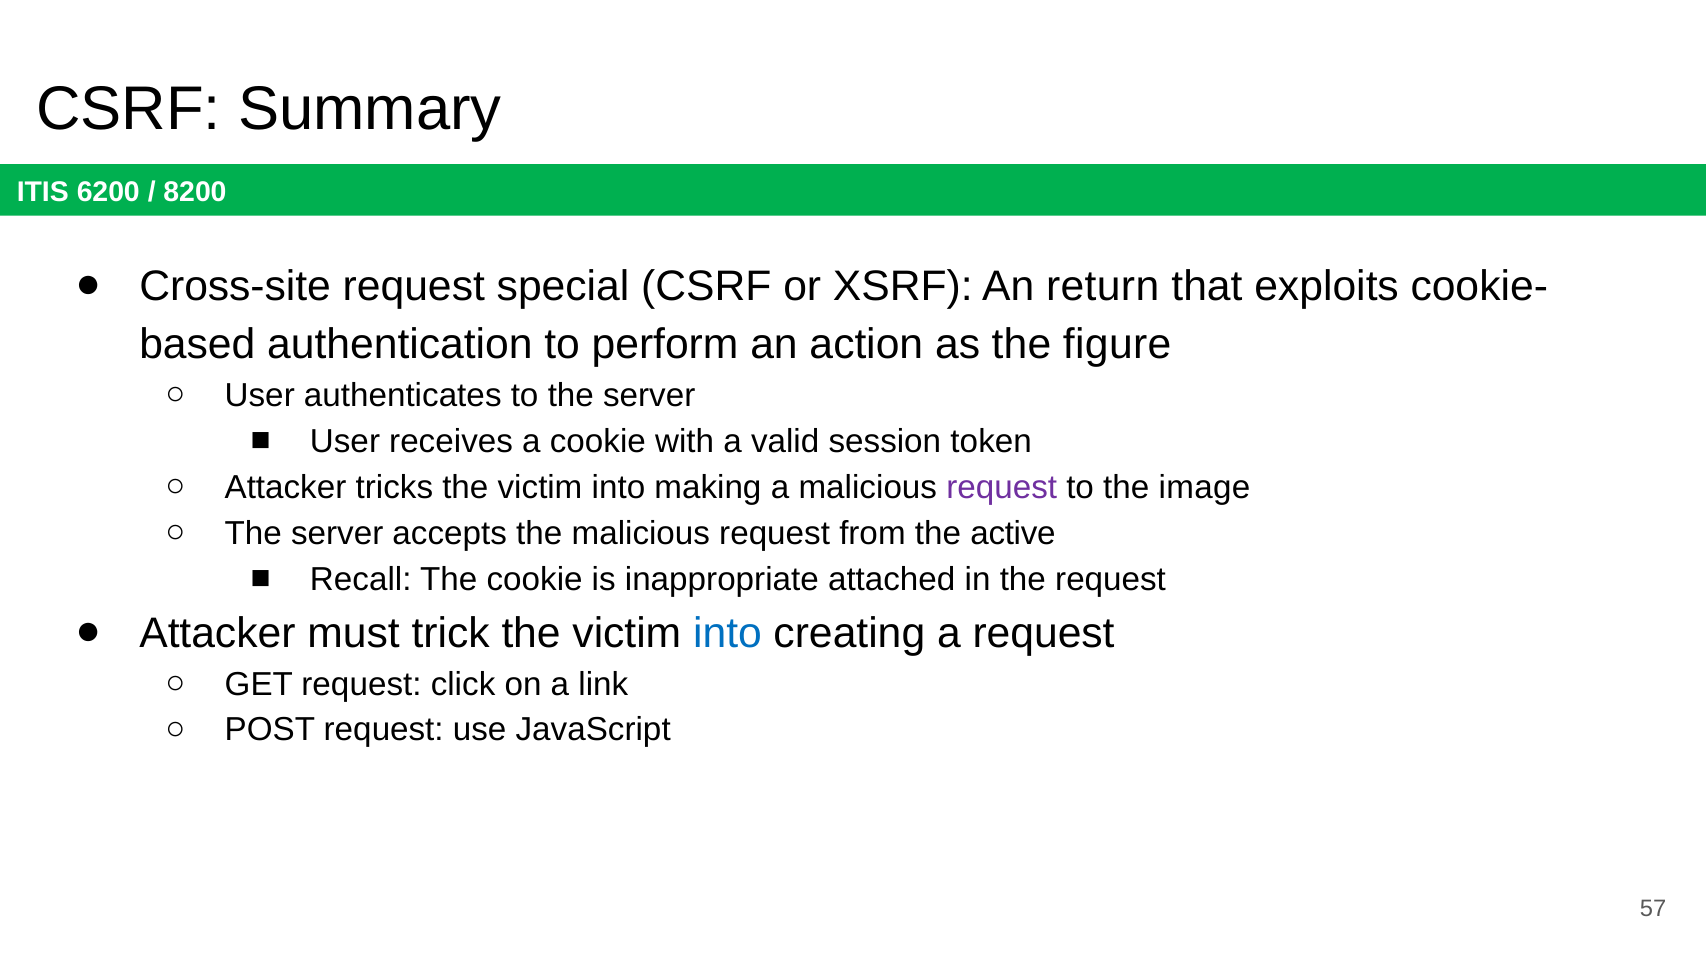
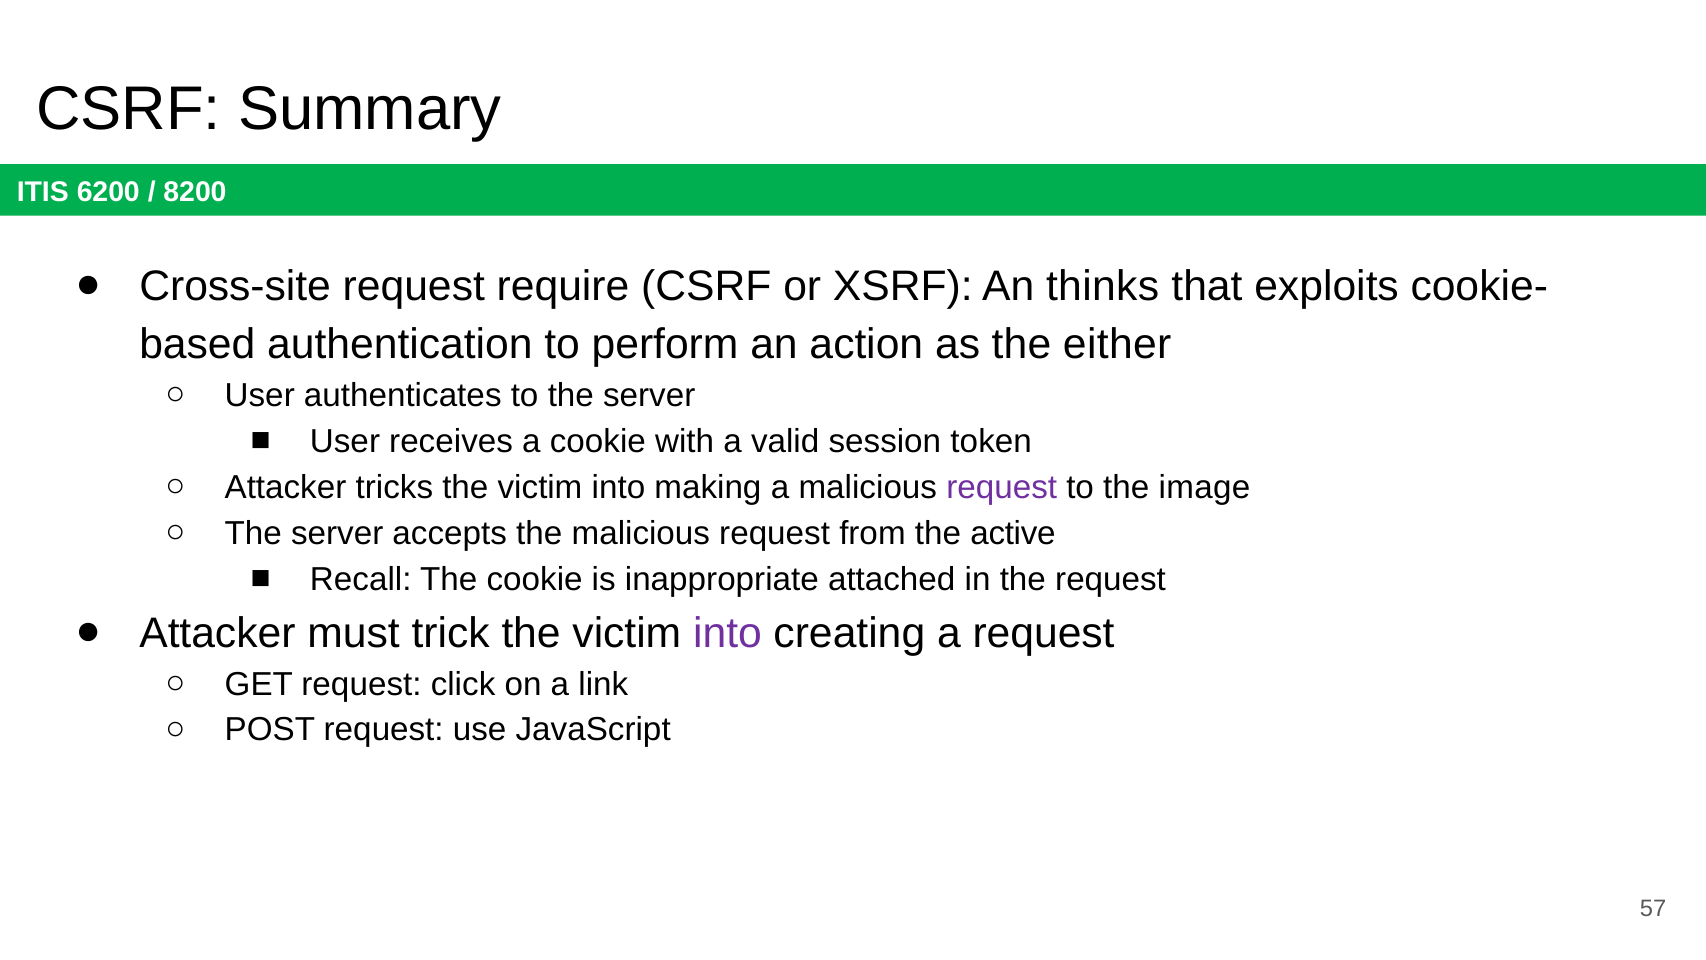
special: special -> require (563, 286)
return: return -> thinks (1103, 286)
figure: figure -> either (1117, 345)
into colour: blue -> purple (727, 633)
